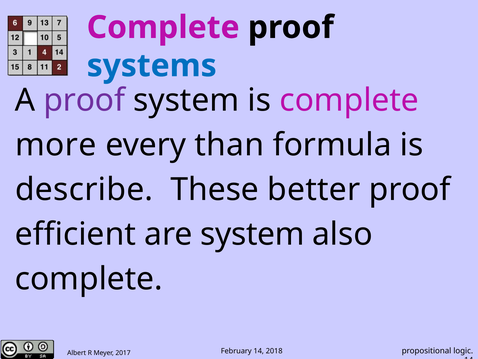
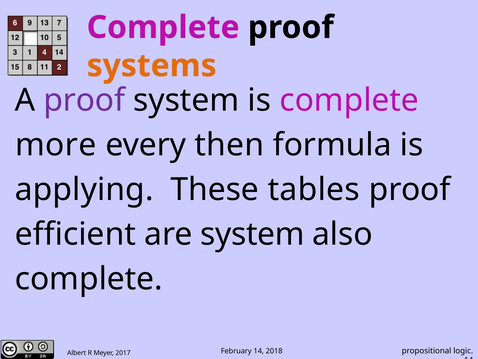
systems colour: blue -> orange (152, 66)
than: than -> then (229, 145)
describe: describe -> applying (84, 189)
better: better -> tables (314, 189)
